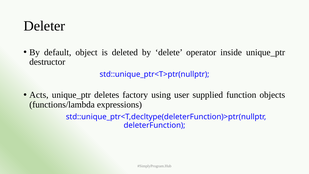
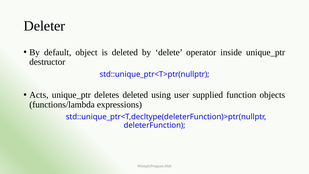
deletes factory: factory -> deleted (135, 95)
